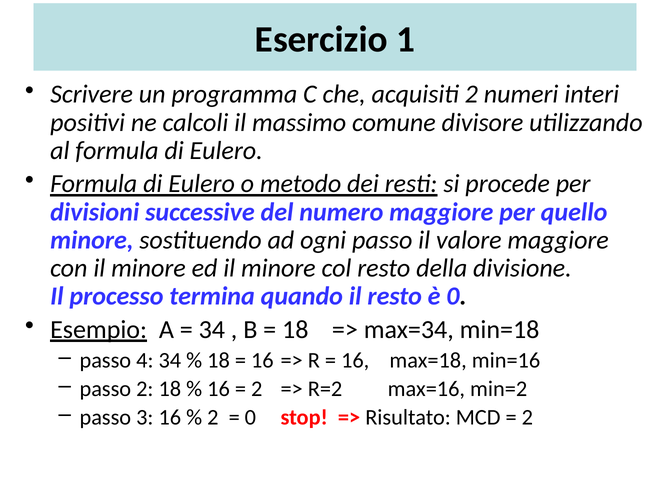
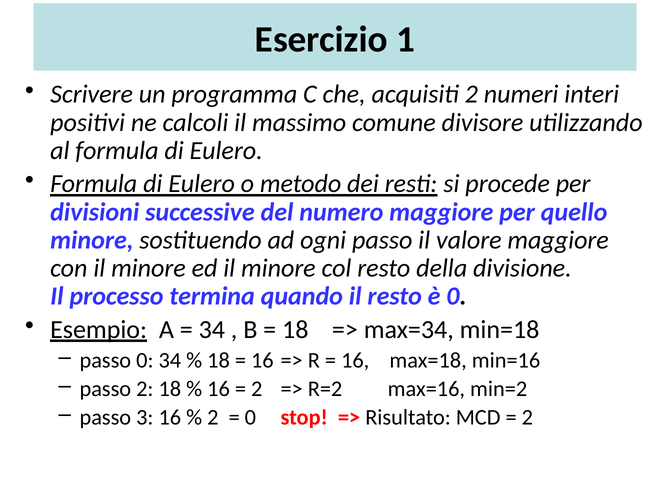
passo 4: 4 -> 0 (145, 361)
